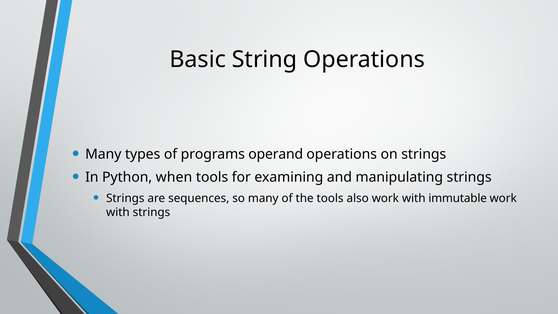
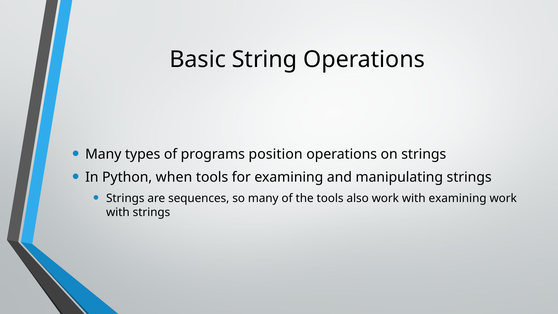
operand: operand -> position (276, 154)
with immutable: immutable -> examining (458, 198)
